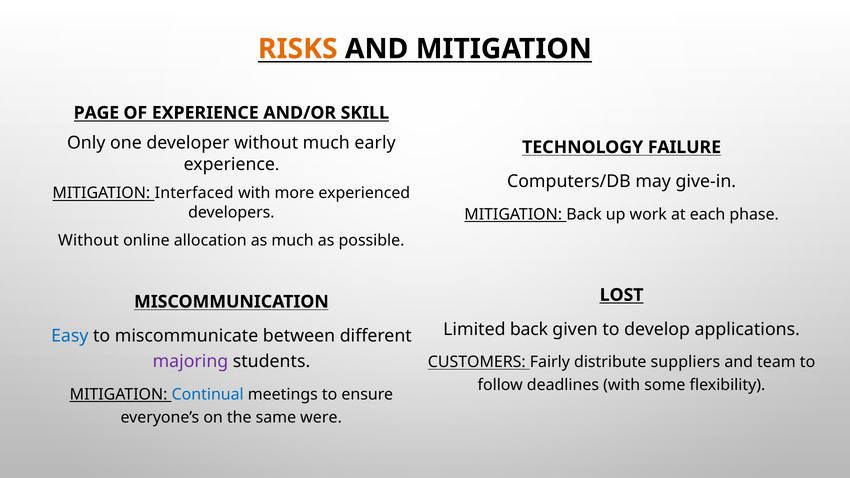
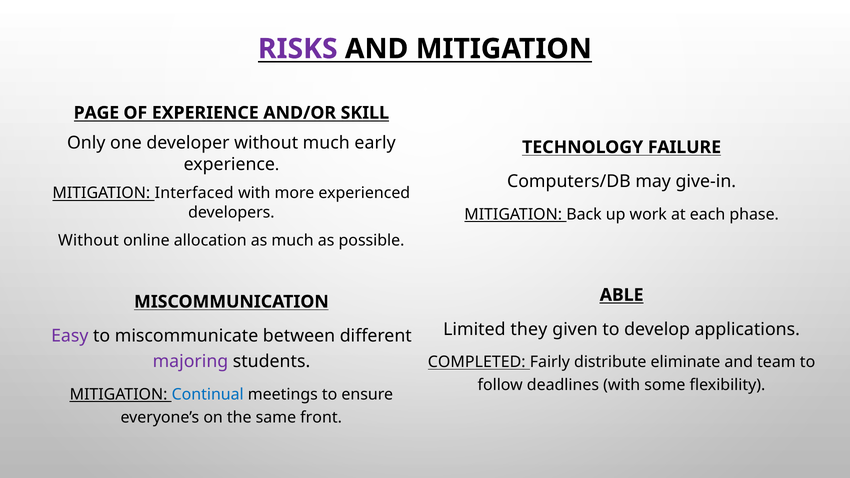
RISKS colour: orange -> purple (298, 49)
LOST: LOST -> ABLE (622, 295)
Limited back: back -> they (529, 329)
Easy colour: blue -> purple (70, 336)
CUSTOMERS: CUSTOMERS -> COMPLETED (477, 362)
suppliers: suppliers -> eliminate (685, 362)
were: were -> front (321, 417)
